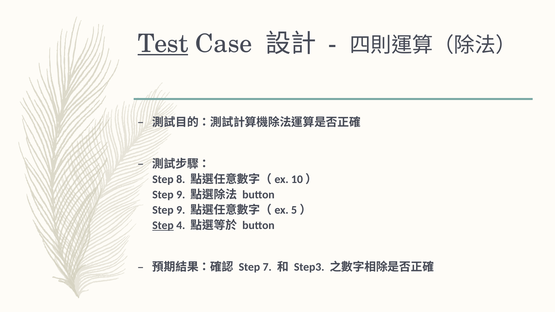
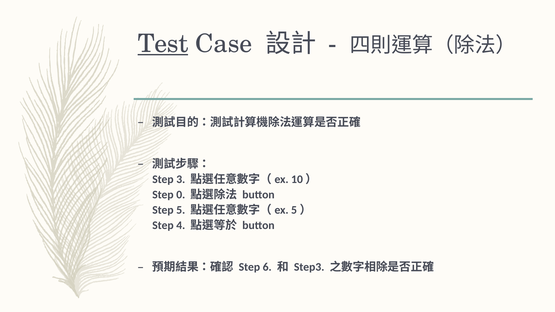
8: 8 -> 3 (181, 179)
9: 9 -> 0 (181, 195)
9: 9 -> 5 (181, 210)
Step underline: present -> none (163, 226)
7: 7 -> 6 (267, 267)
